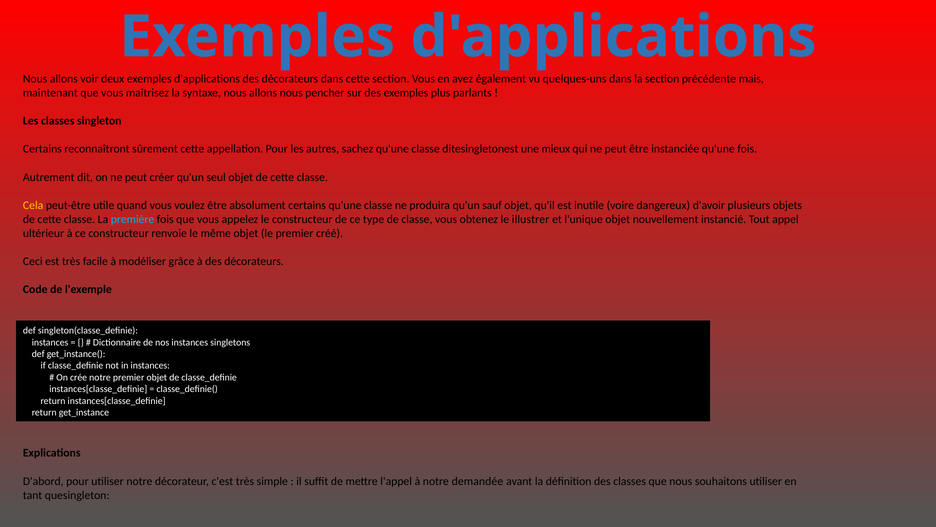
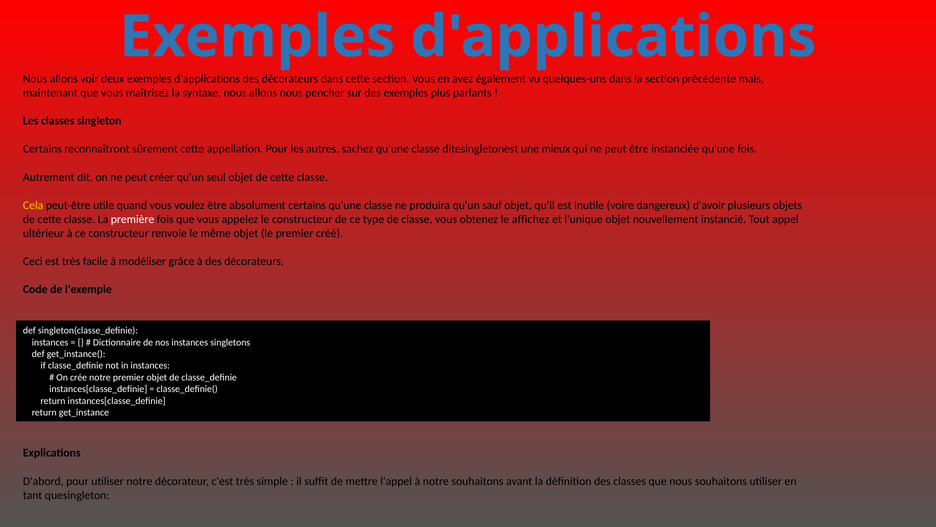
première colour: light blue -> white (133, 219)
illustrer: illustrer -> affichez (531, 219)
notre demandée: demandée -> souhaitons (477, 481)
